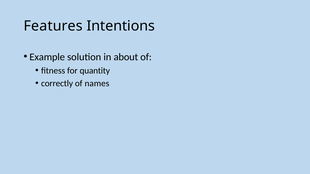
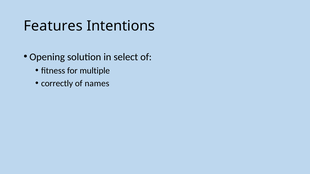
Example: Example -> Opening (47, 57)
about: about -> select (126, 57)
quantity: quantity -> multiple (95, 71)
